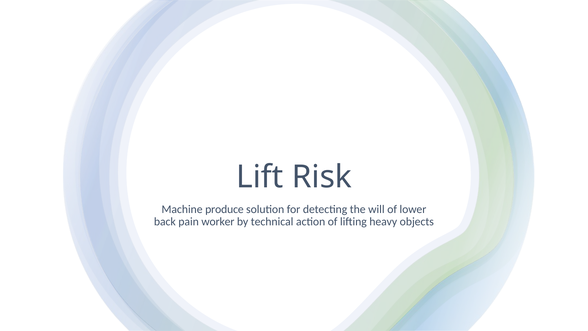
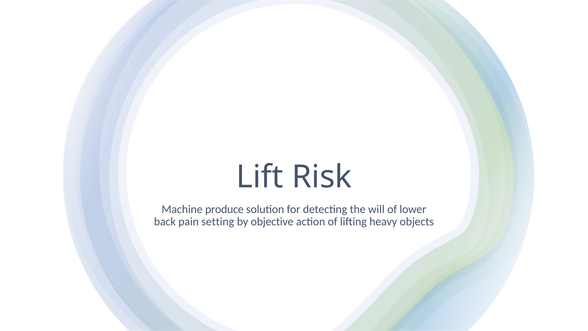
worker: worker -> setting (218, 222)
technical: technical -> objective (272, 222)
